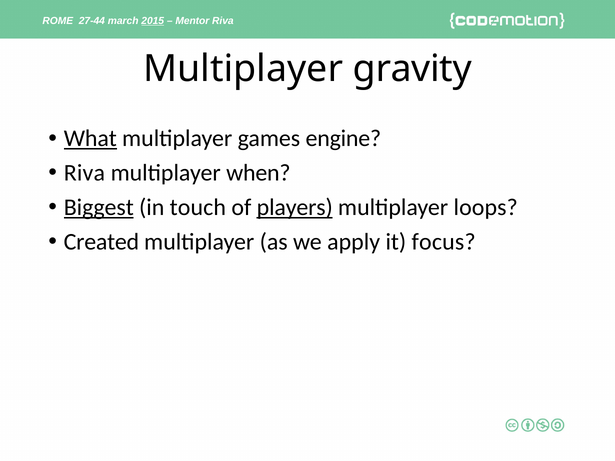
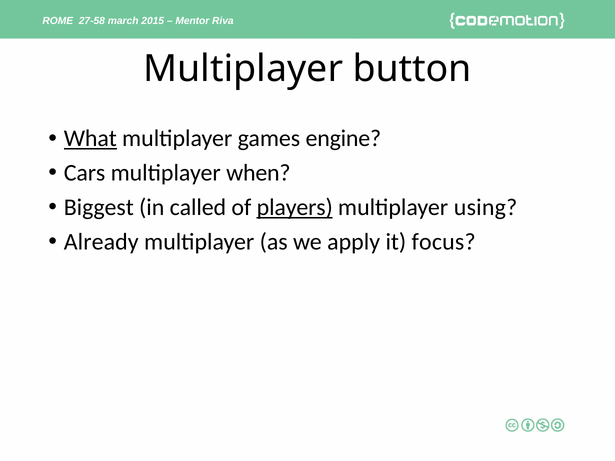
27-44: 27-44 -> 27-58 (92, 21)
2015 underline: present -> none (153, 21)
gravity: gravity -> button (412, 69)
Riva: Riva -> Cars (85, 173)
Biggest underline: present -> none (99, 207)
touch: touch -> called (198, 207)
loops: loops -> using (486, 207)
Created: Created -> Already (101, 242)
